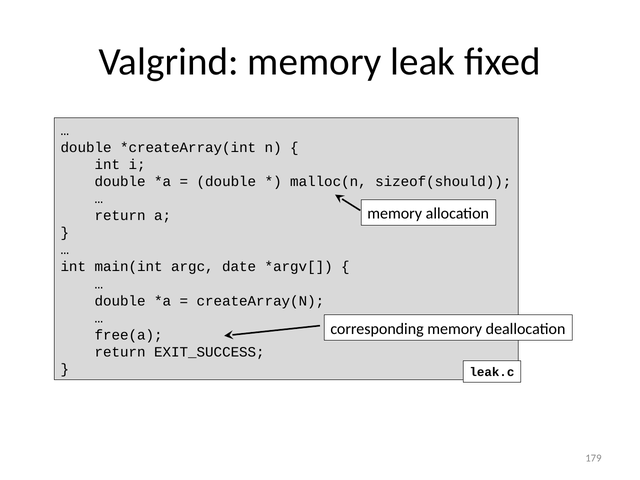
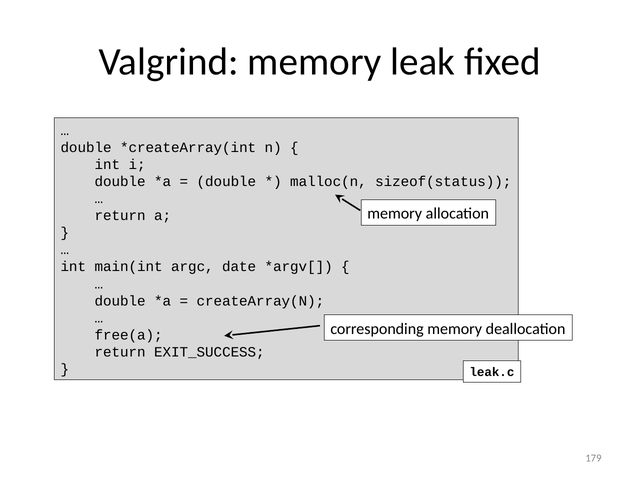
sizeof(should: sizeof(should -> sizeof(status (443, 182)
